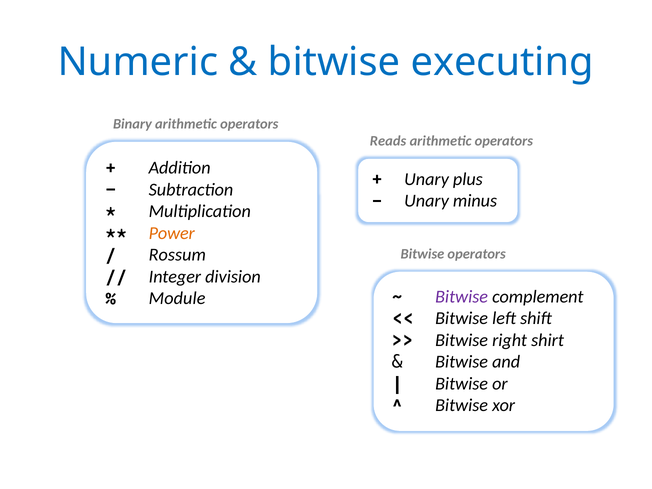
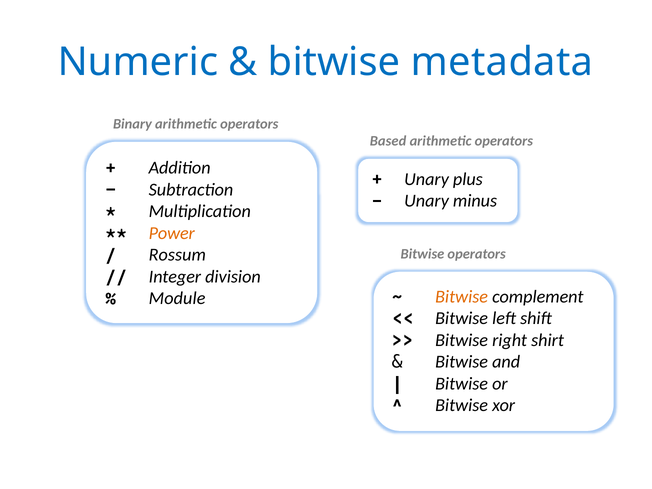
executing: executing -> metadata (502, 62)
Reads: Reads -> Based (388, 141)
Bitwise colour: purple -> orange (462, 297)
